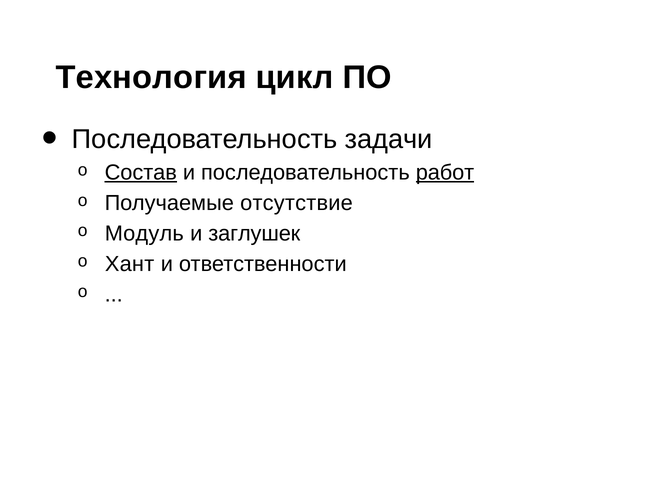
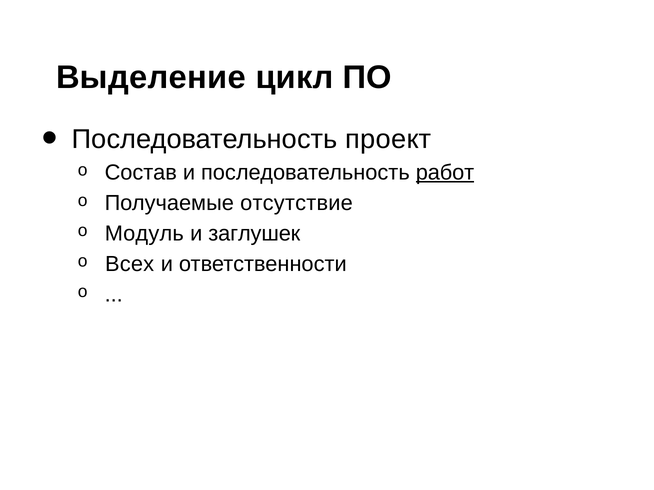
Технология: Технология -> Выделение (151, 77)
задачи: задачи -> проект (388, 139)
Состав underline: present -> none (141, 173)
Хант: Хант -> Всех (130, 264)
